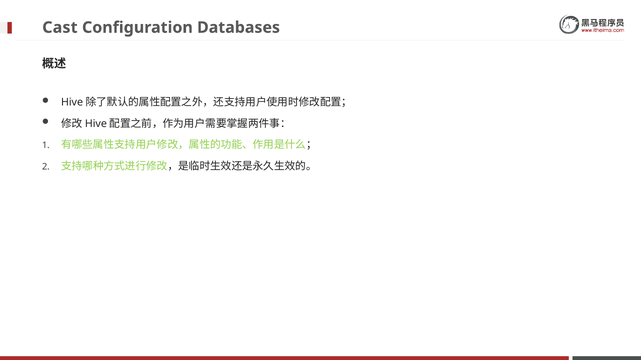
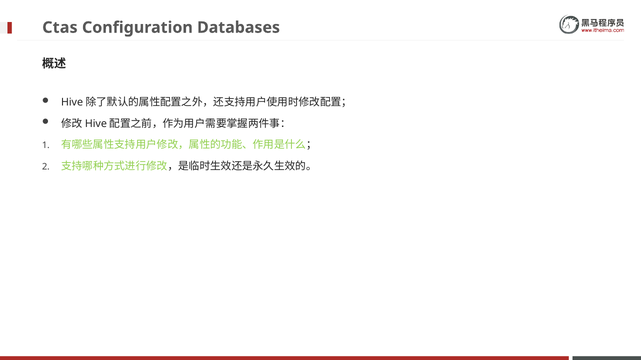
Cast: Cast -> Ctas (60, 28)
